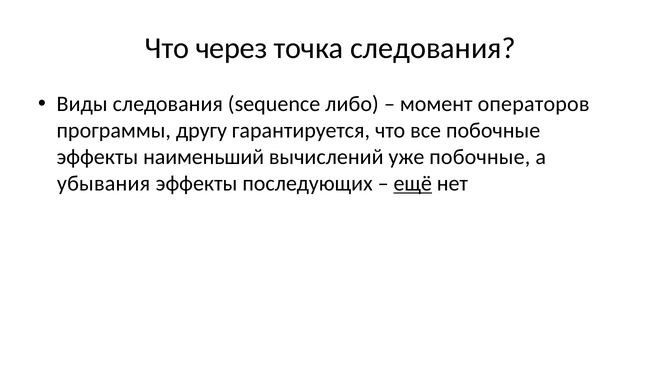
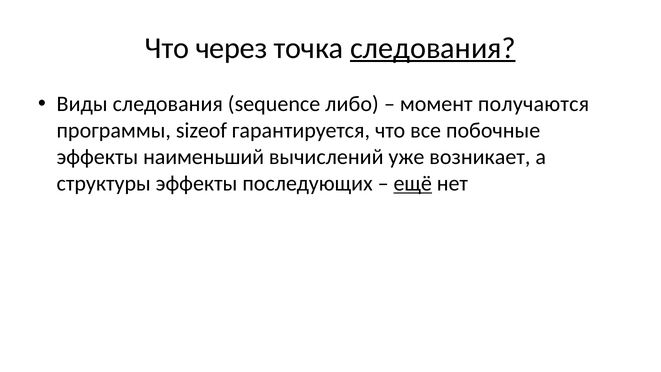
следования underline: none -> present (433, 48)
операторов: операторов -> получаются (534, 104)
другу: другу -> sizeof (201, 130)
уже побочные: побочные -> возникает (480, 157)
убывания: убывания -> структуры (104, 183)
